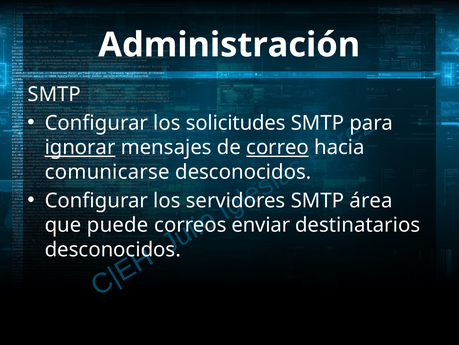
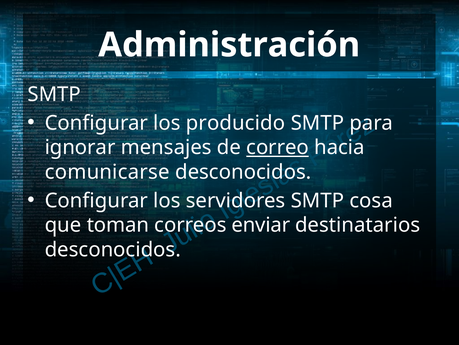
solicitudes: solicitudes -> producido (236, 123)
ignorar underline: present -> none (80, 147)
área: área -> cosa (371, 200)
puede: puede -> toman (118, 225)
